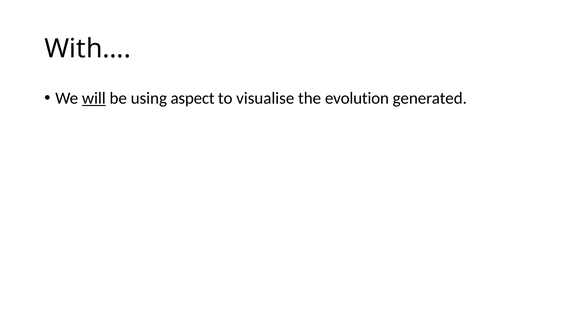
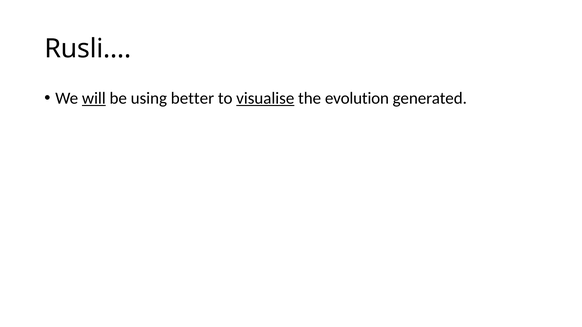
With…: With… -> Rusli… (88, 49)
aspect: aspect -> better (192, 98)
visualise underline: none -> present (265, 98)
